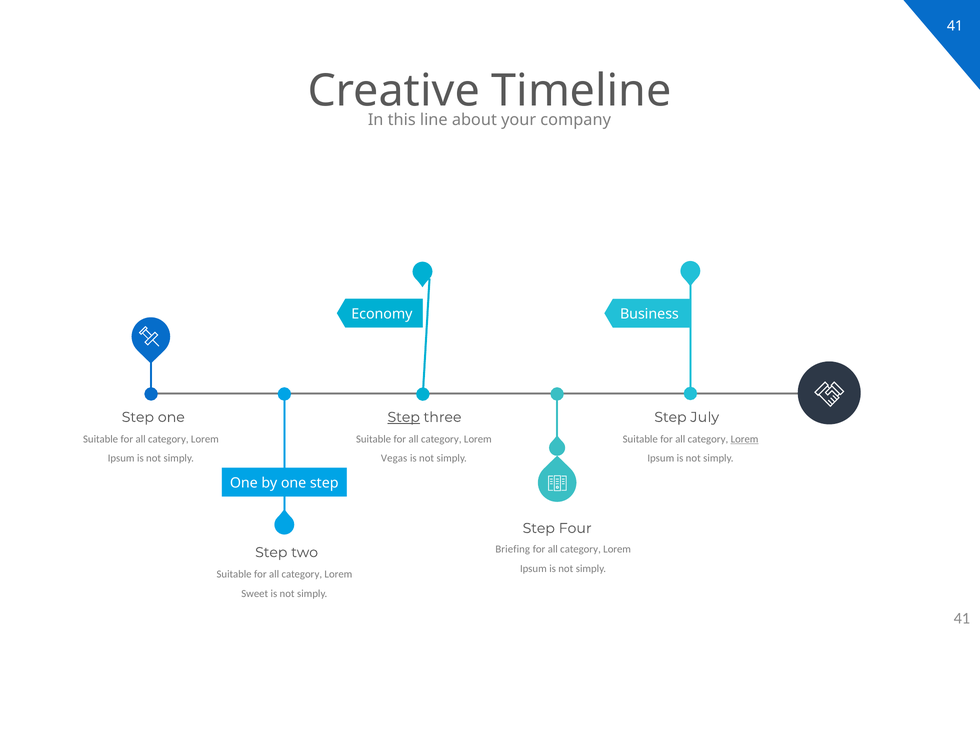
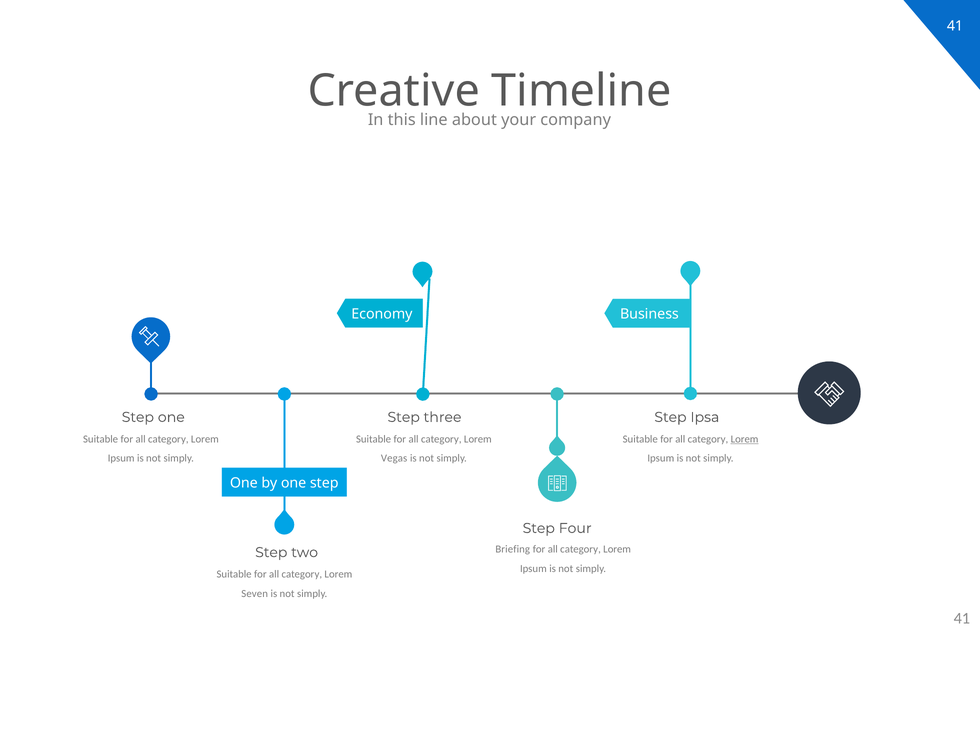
Step underline: present -> none (404, 417)
July: July -> Ipsa (705, 417)
Sweet: Sweet -> Seven (255, 594)
